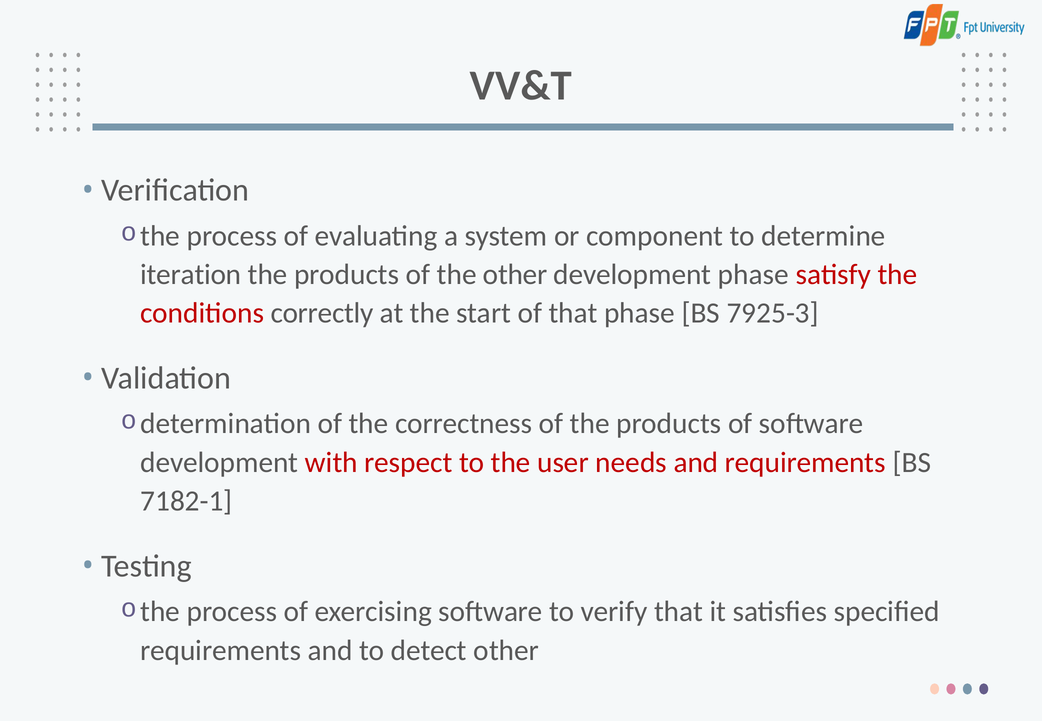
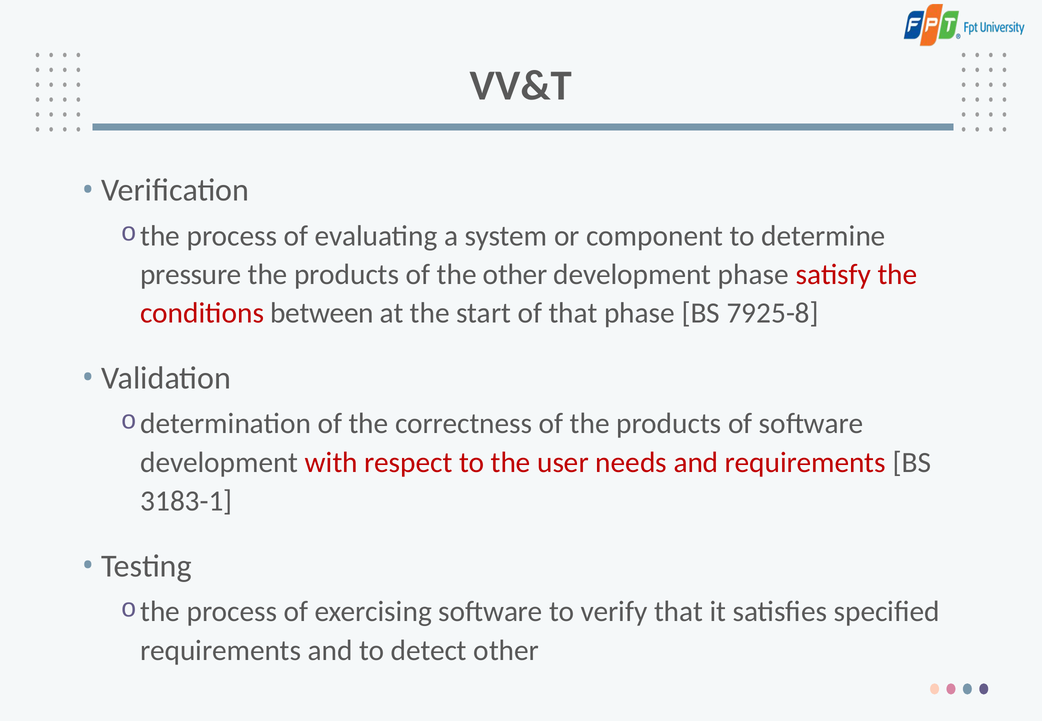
iteration: iteration -> pressure (191, 275)
correctly: correctly -> between (322, 313)
7925-3: 7925-3 -> 7925-8 (773, 313)
7182-1: 7182-1 -> 3183-1 (186, 501)
